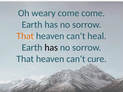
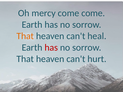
weary: weary -> mercy (44, 13)
has colour: black -> red (51, 48)
cure: cure -> hurt (97, 59)
